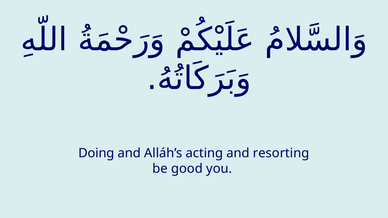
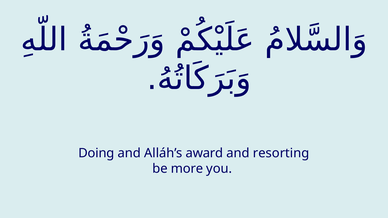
acting: acting -> award (204, 153)
good: good -> more (187, 169)
